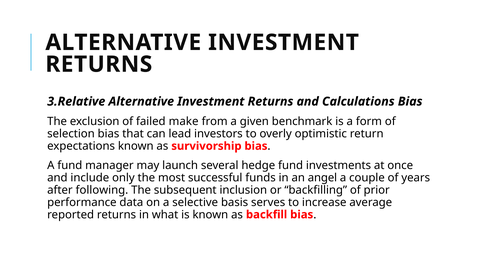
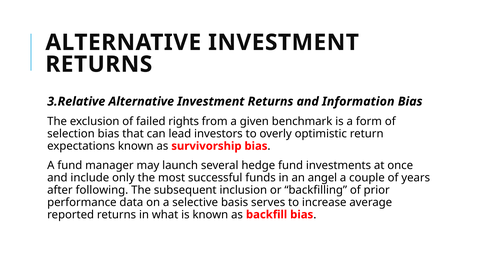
Calculations: Calculations -> Information (358, 101)
make: make -> rights (184, 122)
